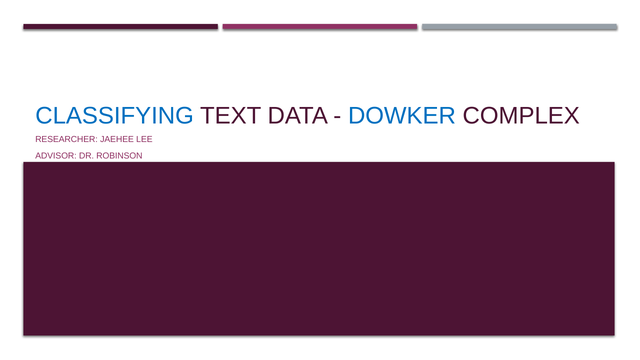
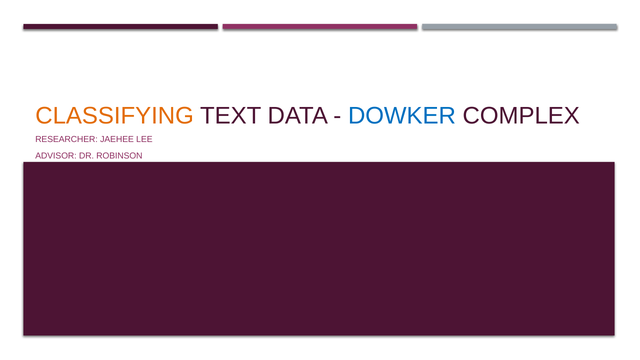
CLASSIFYING colour: blue -> orange (115, 116)
